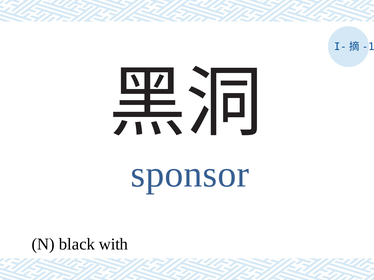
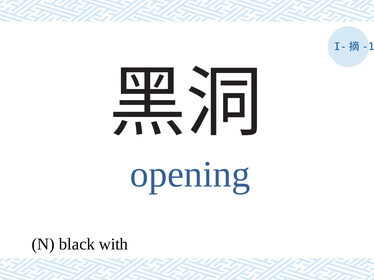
sponsor: sponsor -> opening (190, 175)
